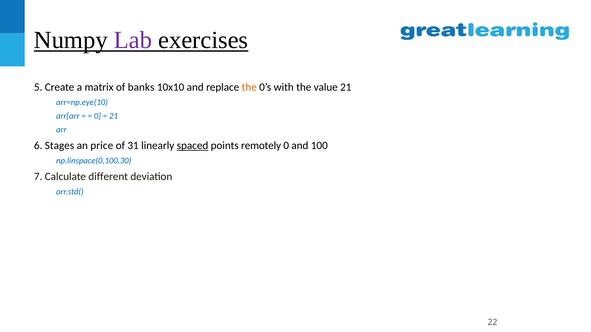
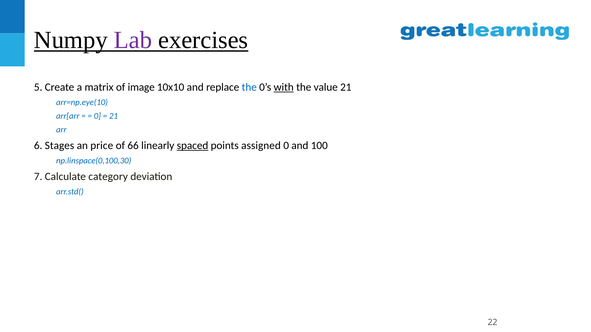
banks: banks -> image (141, 87)
the colour: orange -> blue (249, 87)
with underline: none -> present (284, 87)
31: 31 -> 66 (133, 146)
remotely: remotely -> assigned (261, 146)
different: different -> category (108, 177)
